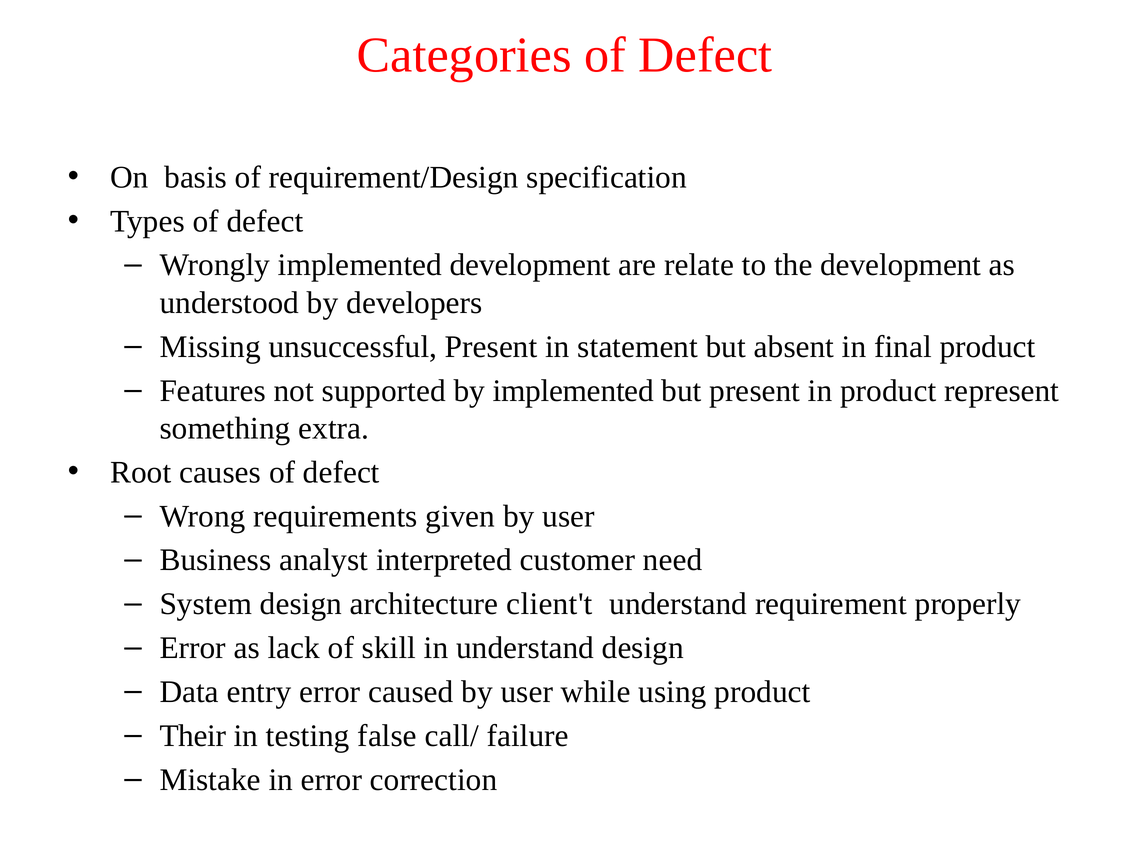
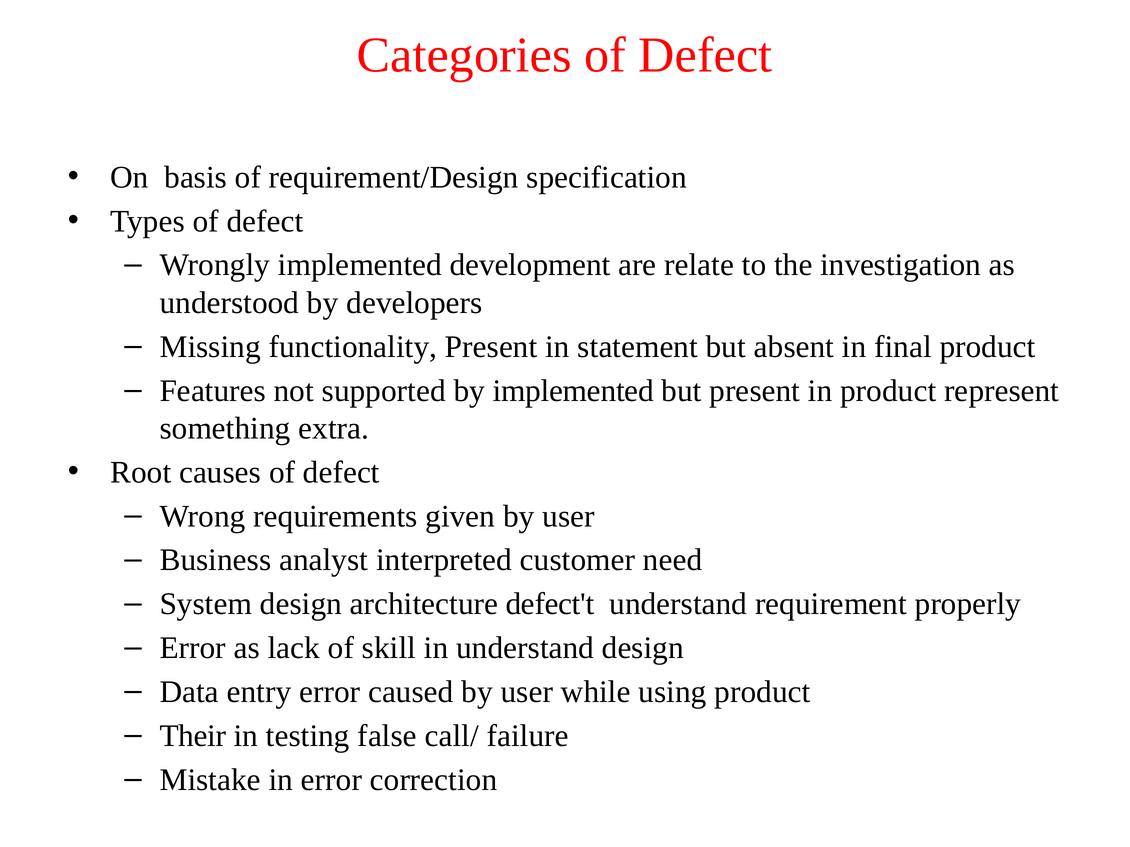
the development: development -> investigation (901, 265)
unsuccessful: unsuccessful -> functionality (353, 347)
client't: client't -> defect't (550, 604)
